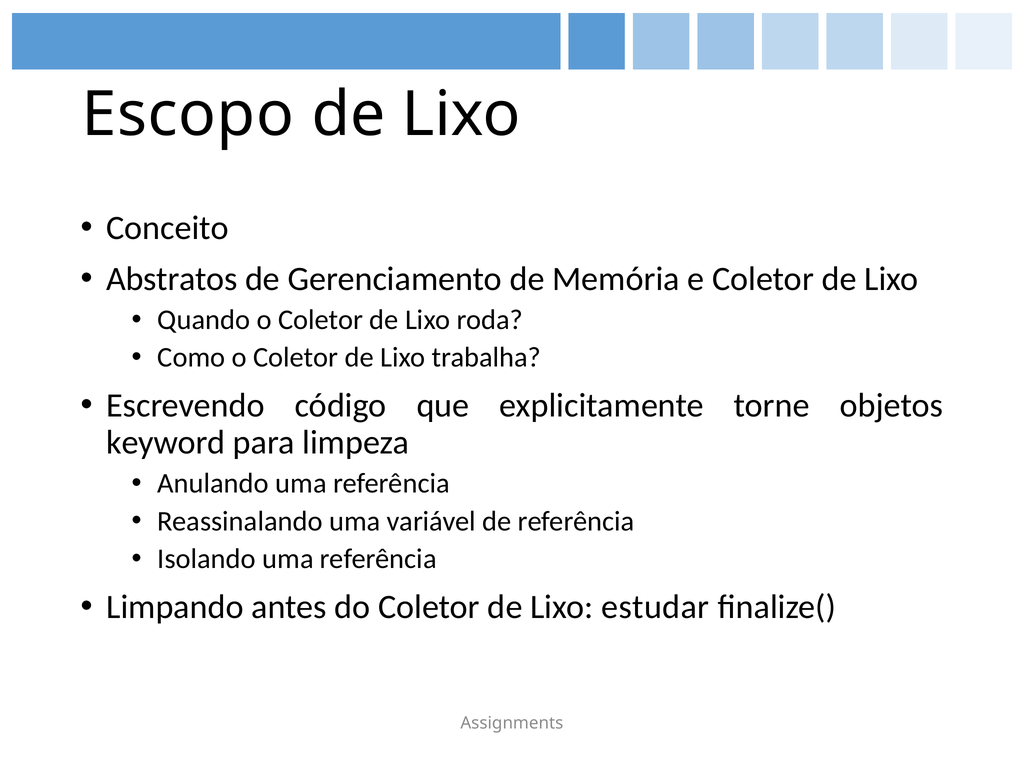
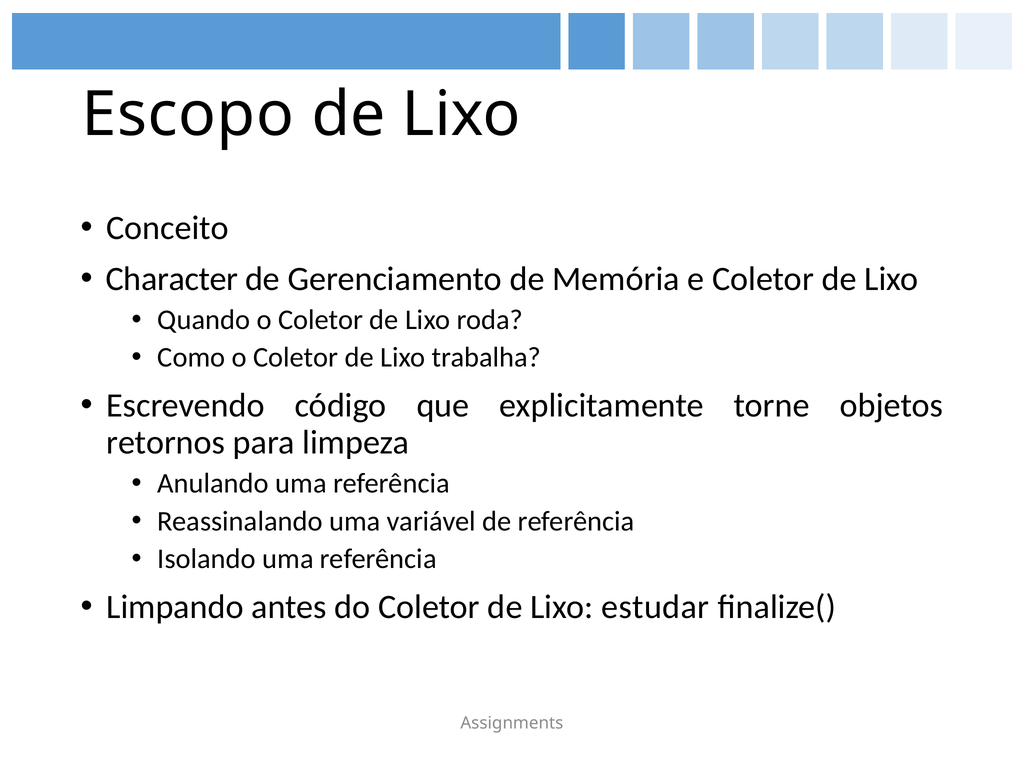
Abstratos: Abstratos -> Character (172, 279)
keyword: keyword -> retornos (166, 442)
